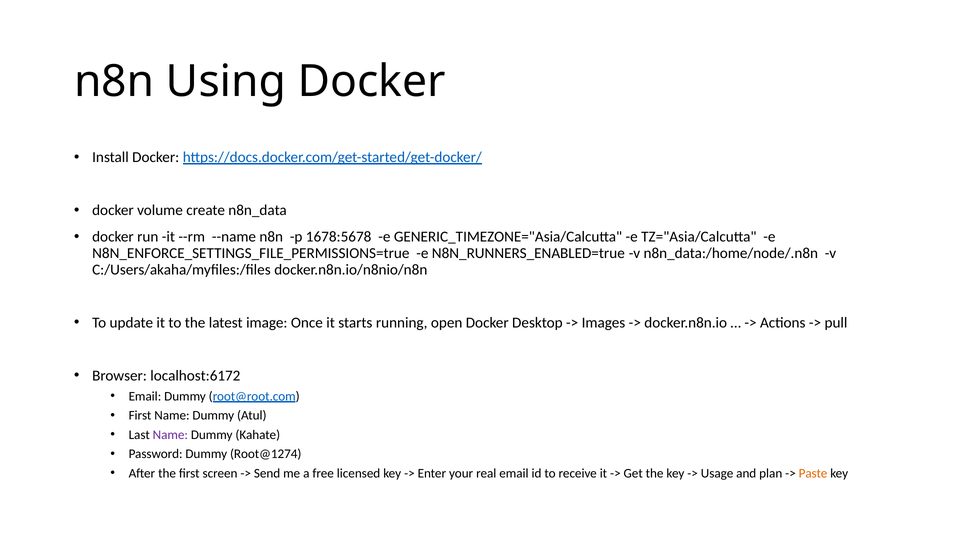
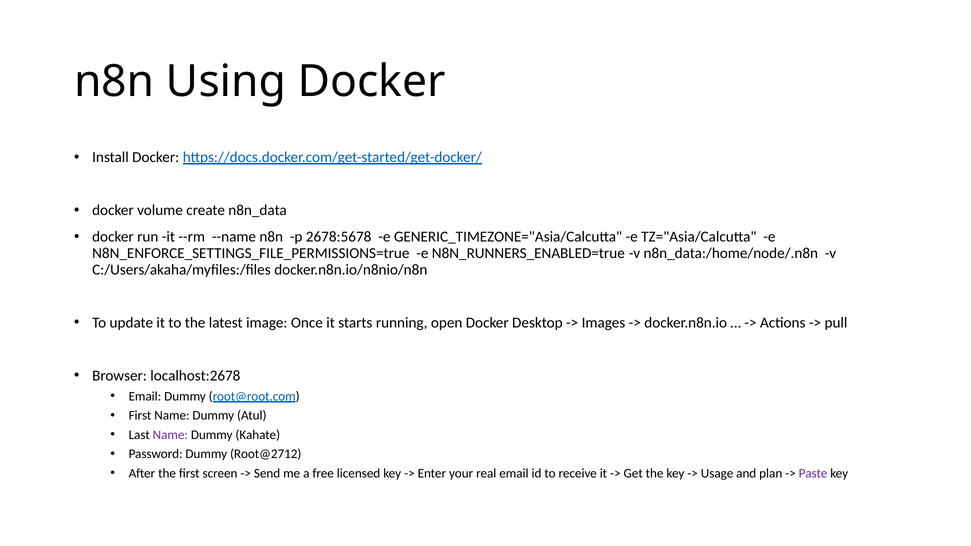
1678:5678: 1678:5678 -> 2678:5678 (339, 237)
localhost:6172: localhost:6172 -> localhost:2678 (195, 376)
Root@1274: Root@1274 -> Root@2712 (266, 454)
Paste colour: orange -> purple (813, 473)
